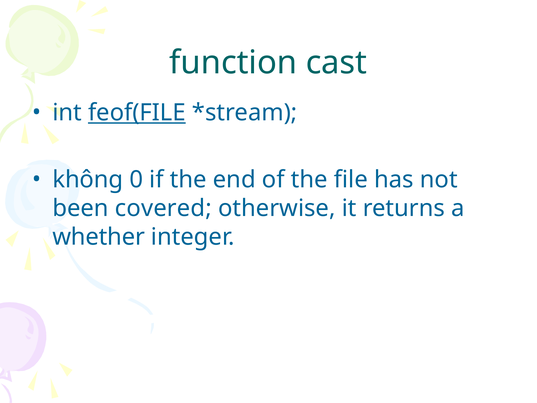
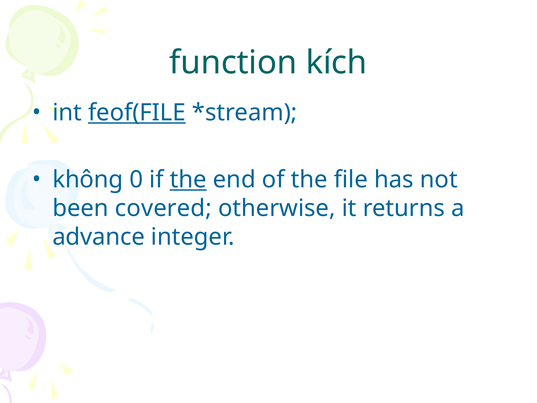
cast: cast -> kích (336, 63)
the underline: none -> present (188, 180)
whether: whether -> advance (99, 237)
